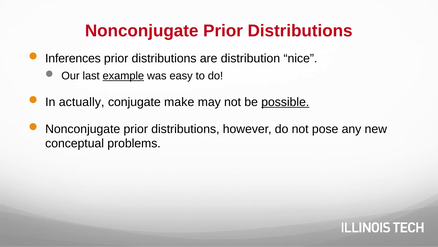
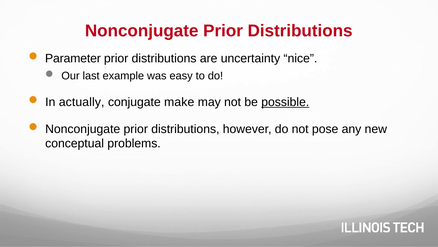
Inferences: Inferences -> Parameter (73, 58)
distribution: distribution -> uncertainty (250, 58)
example underline: present -> none (123, 76)
